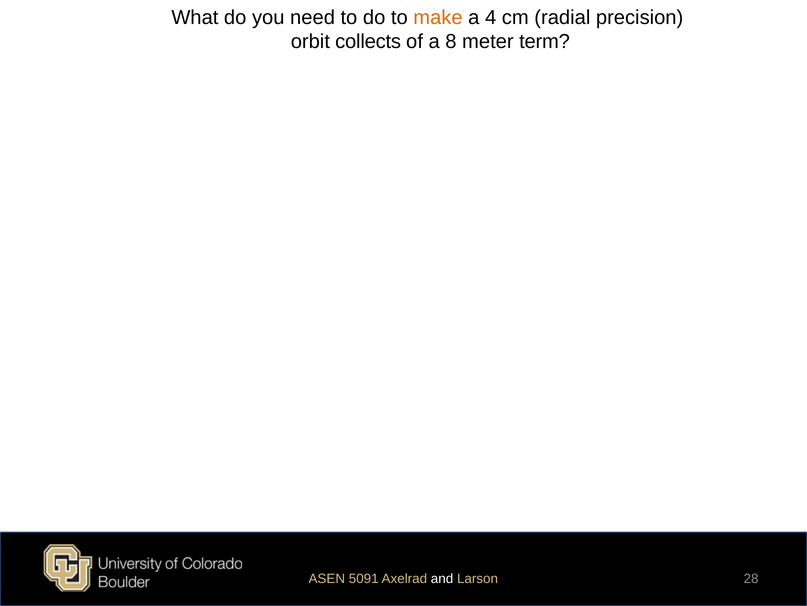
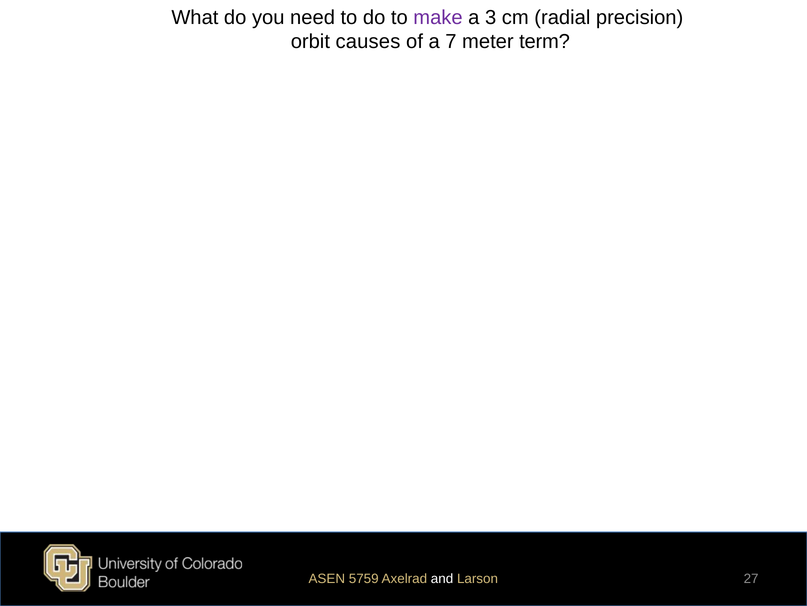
make colour: orange -> purple (438, 18)
4: 4 -> 3 (491, 18)
collects: collects -> causes (368, 42)
8: 8 -> 7 (451, 42)
5091: 5091 -> 5759 (364, 578)
28: 28 -> 27 (751, 578)
